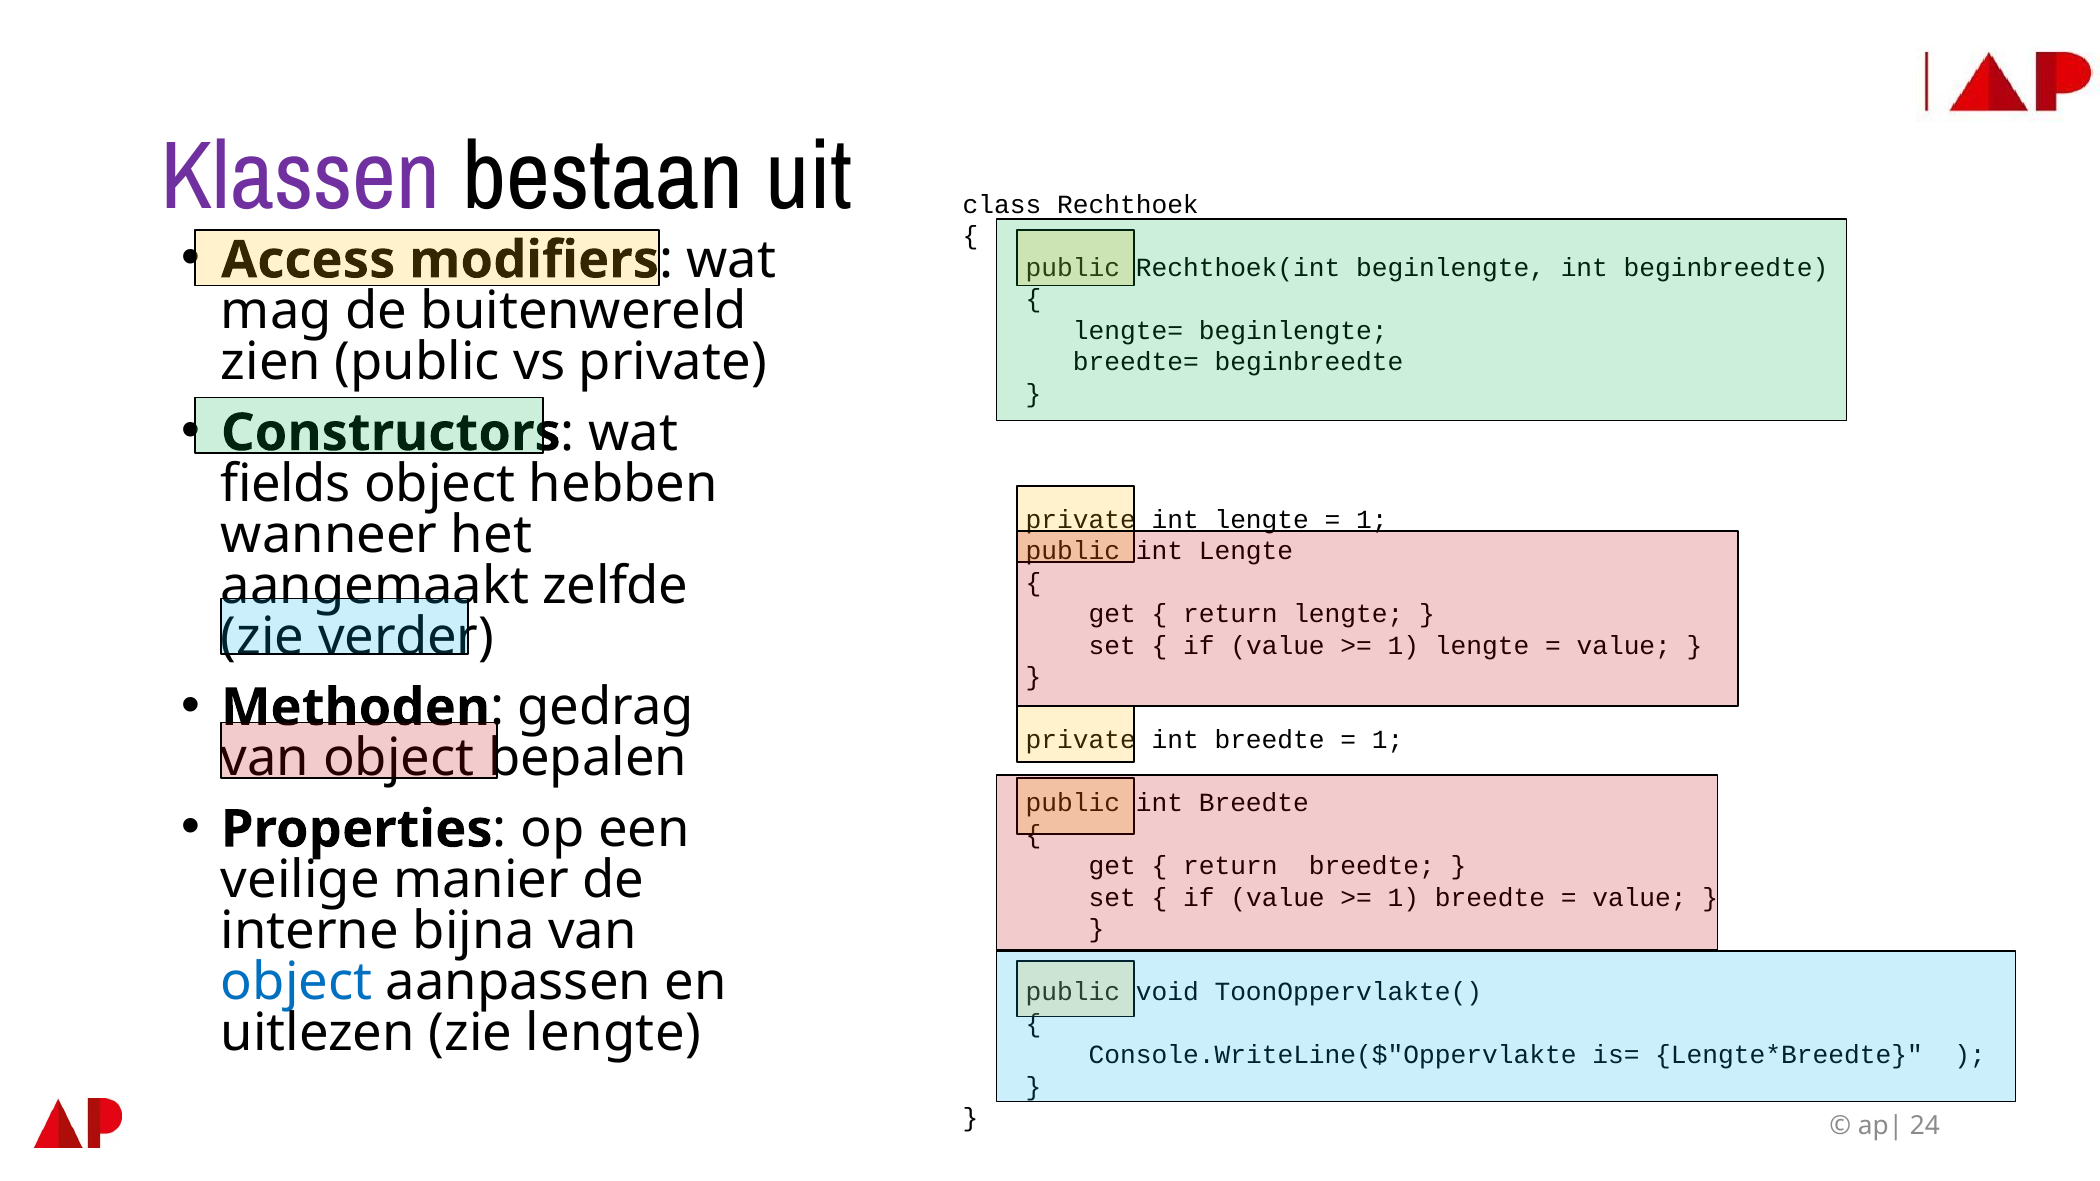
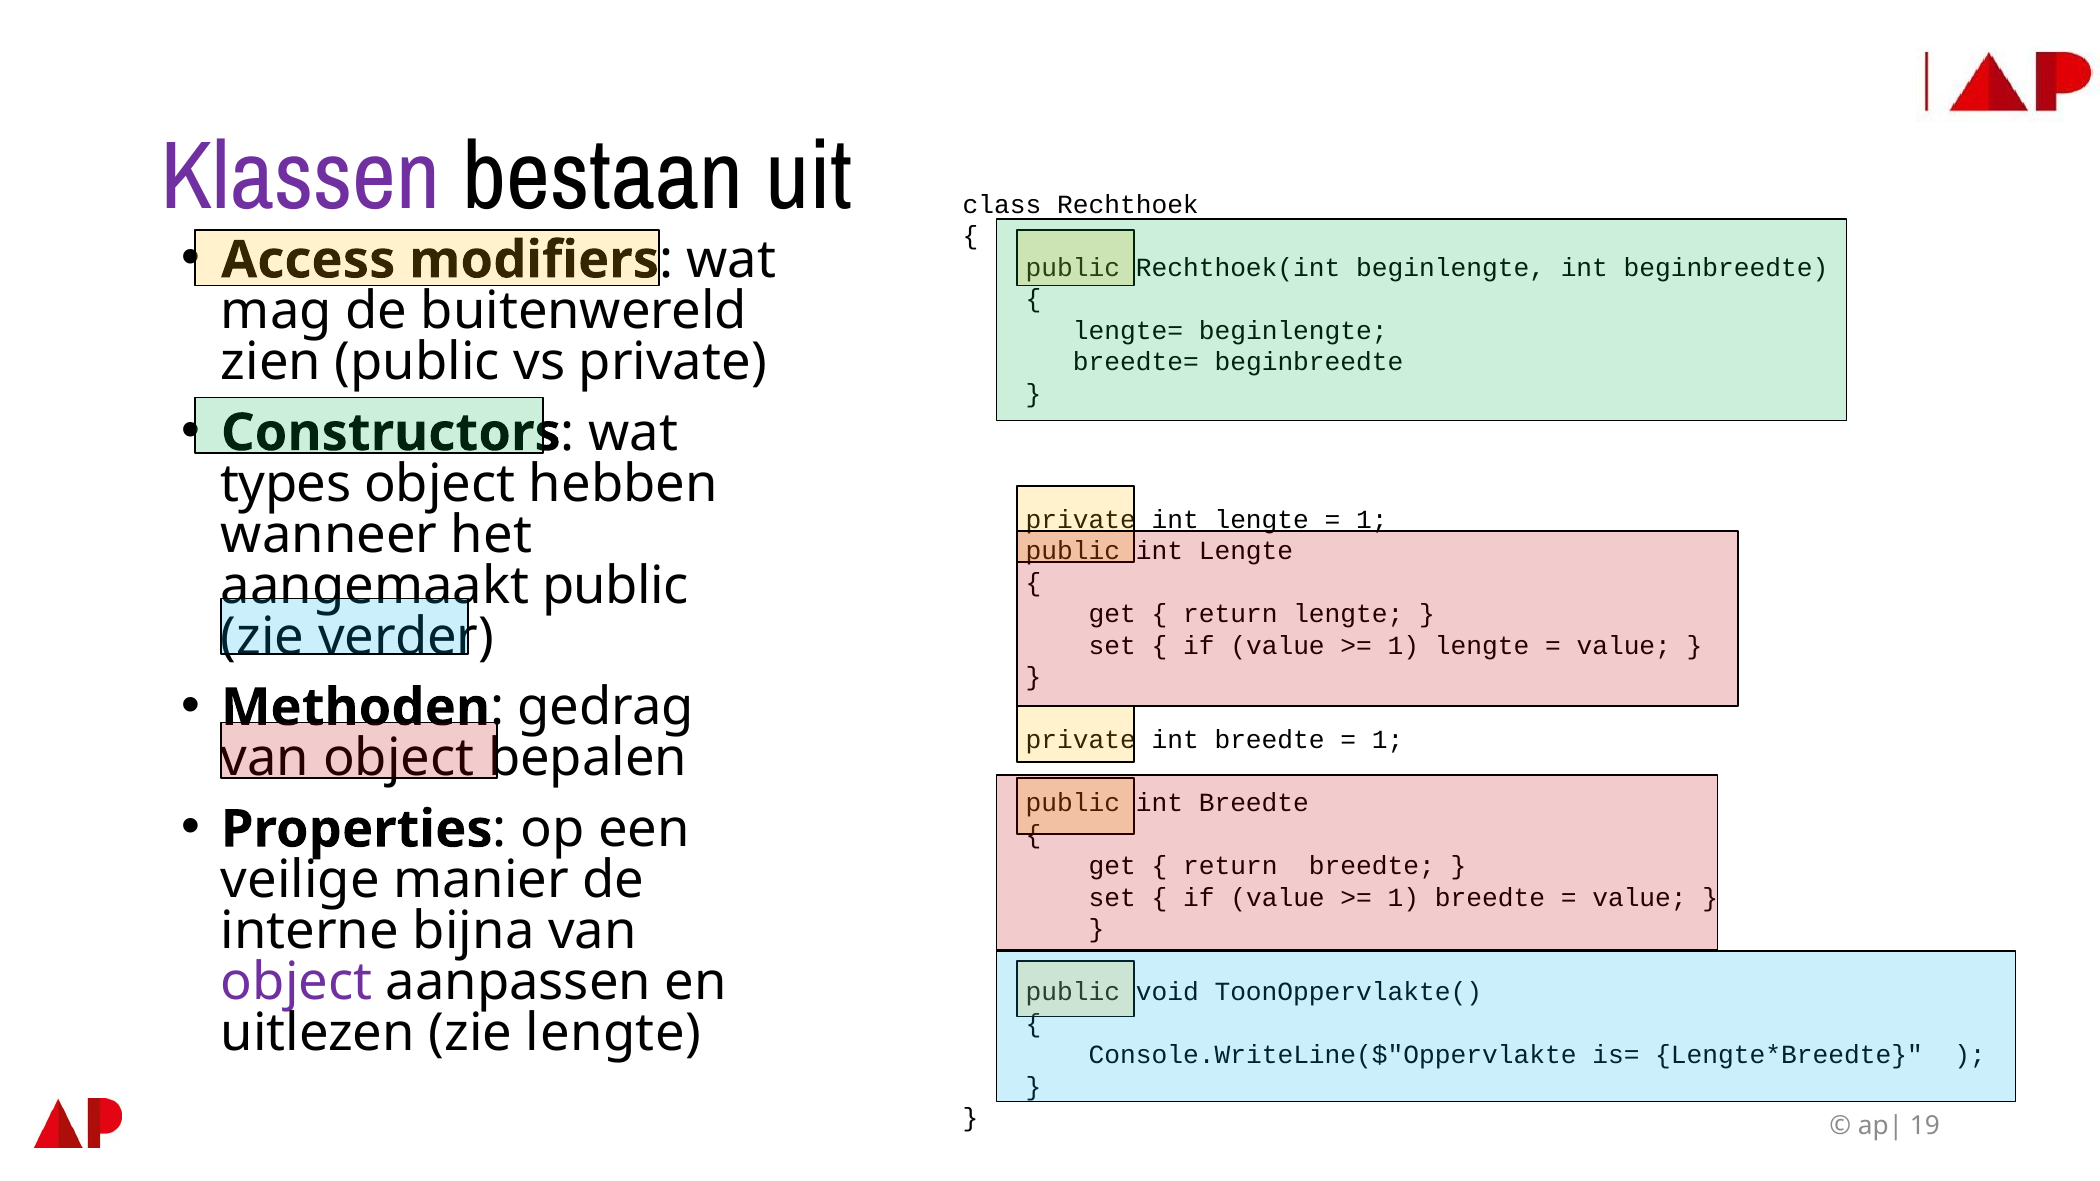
fields: fields -> types (286, 484)
zelfde: zelfde -> public (616, 586)
object colour: blue -> purple (297, 983)
24: 24 -> 19 (1925, 1126)
